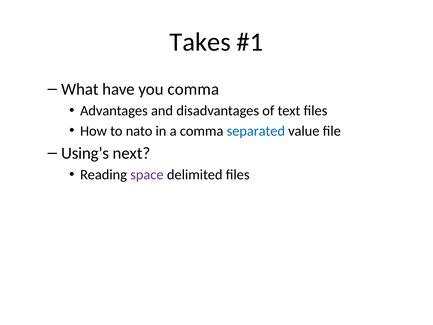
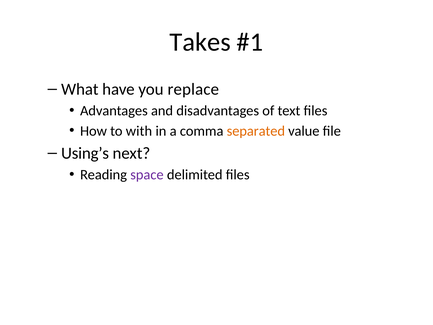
you comma: comma -> replace (193, 89)
nato: nato -> with (139, 131)
separated colour: blue -> orange (256, 131)
